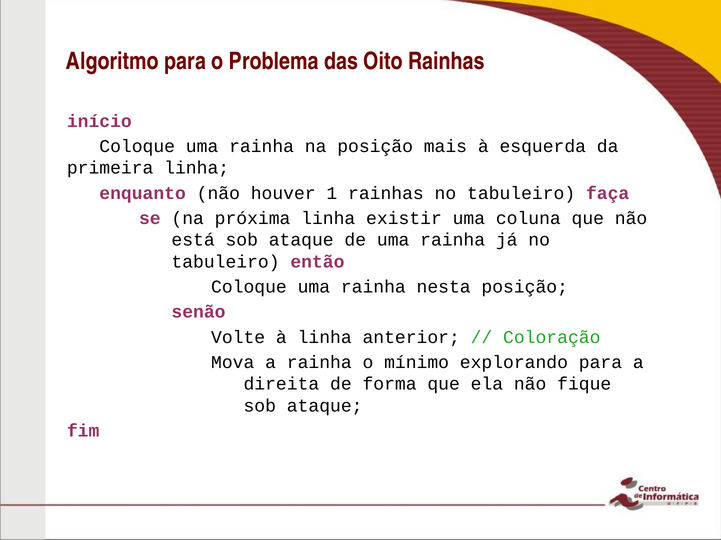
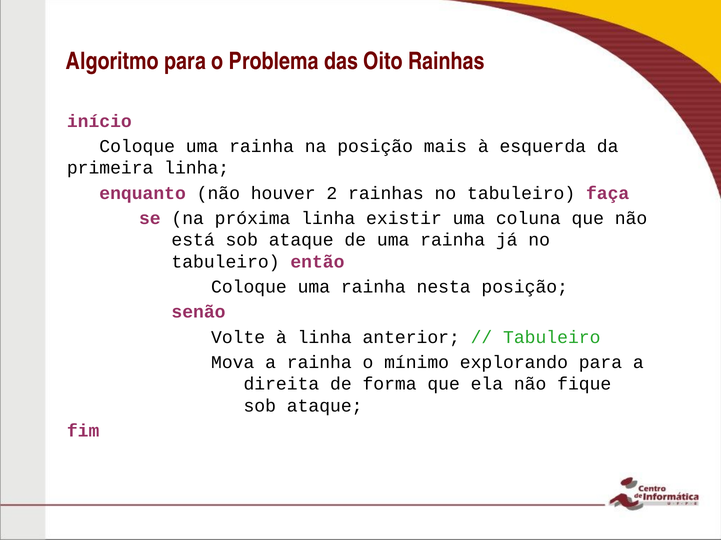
1: 1 -> 2 (332, 193)
Coloração: Coloração -> Tabuleiro (552, 338)
